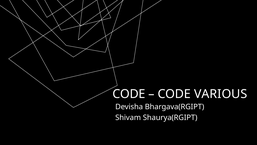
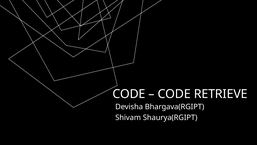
VARIOUS: VARIOUS -> RETRIEVE (221, 94)
